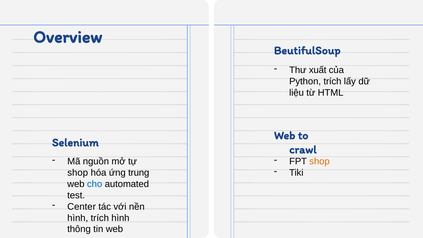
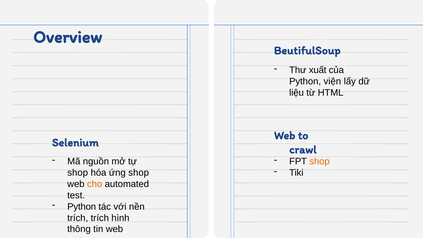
Python trích: trích -> viện (332, 81)
ứng trung: trung -> shop (139, 173)
cho colour: blue -> orange (95, 184)
Center: Center -> Python (82, 207)
hình: hình -> trích (78, 218)
